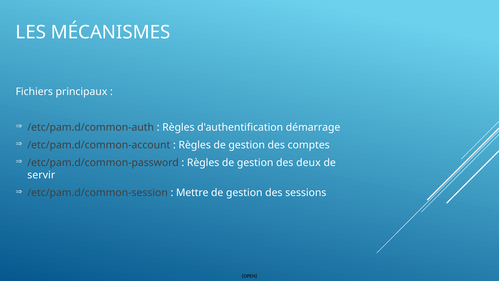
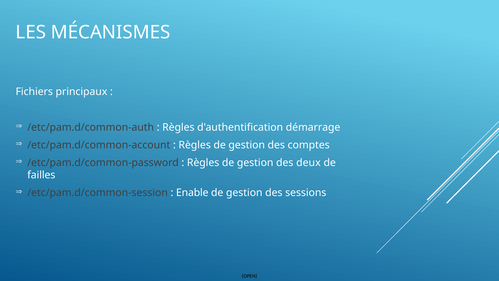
servir: servir -> failles (41, 175)
Mettre: Mettre -> Enable (192, 193)
